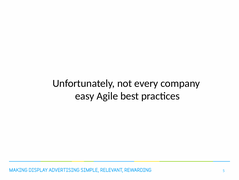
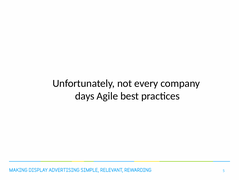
easy: easy -> days (85, 96)
